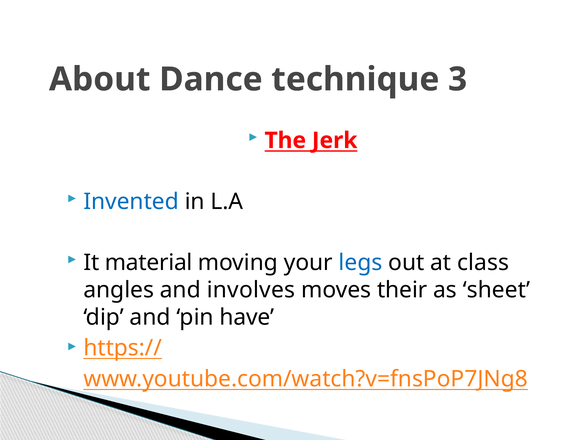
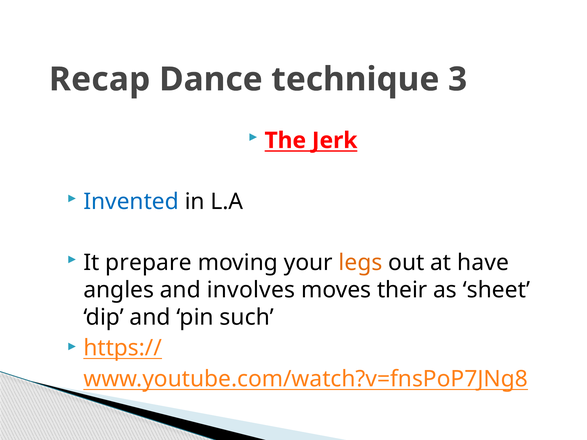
About: About -> Recap (100, 79)
material: material -> prepare (148, 263)
legs colour: blue -> orange (361, 263)
class: class -> have (483, 263)
have: have -> such (247, 318)
